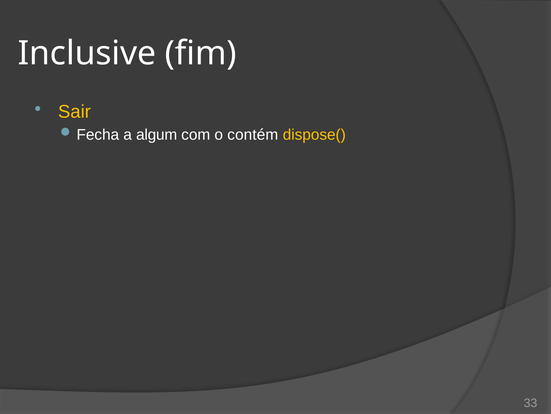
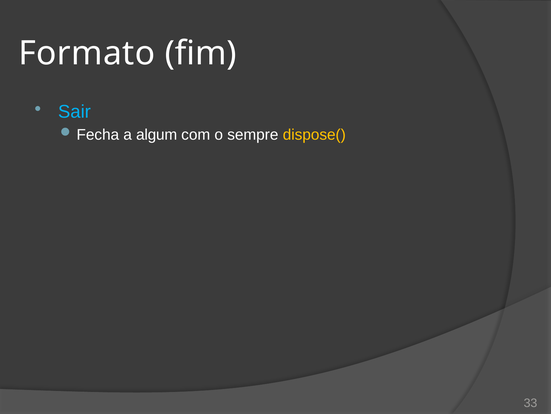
Inclusive: Inclusive -> Formato (87, 53)
Sair colour: yellow -> light blue (75, 111)
contém: contém -> sempre (253, 135)
